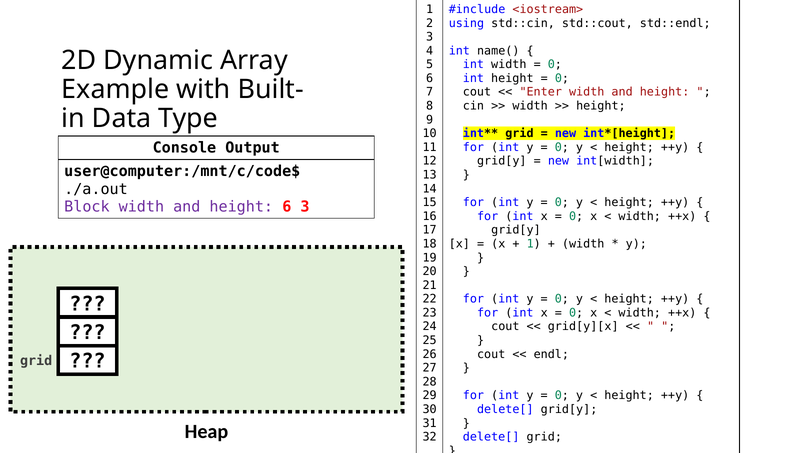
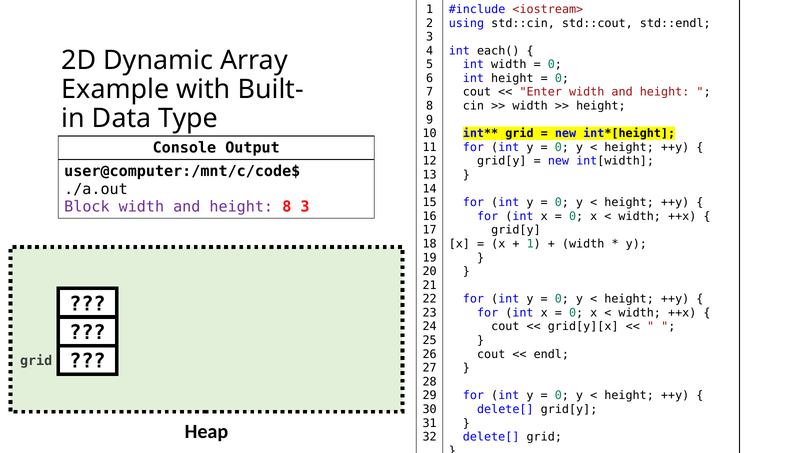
name(: name( -> each( (498, 51)
height 6: 6 -> 8 (287, 206)
